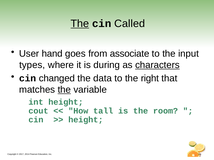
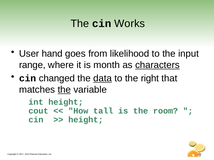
The underline: present -> none (80, 24)
Called: Called -> Works (130, 24)
associate: associate -> likelihood (130, 54)
types: types -> range (32, 65)
during: during -> month (107, 65)
data underline: none -> present (103, 79)
